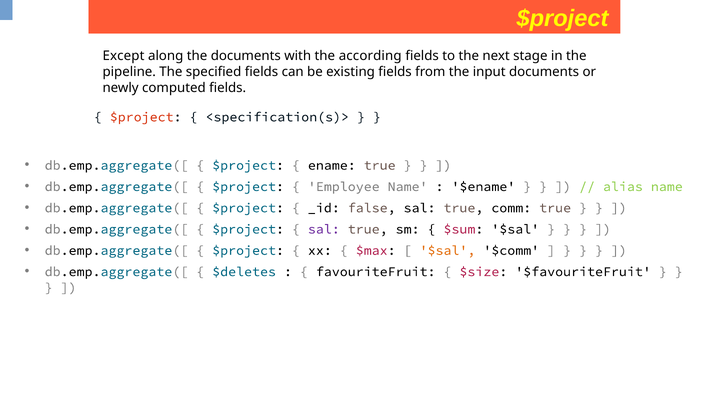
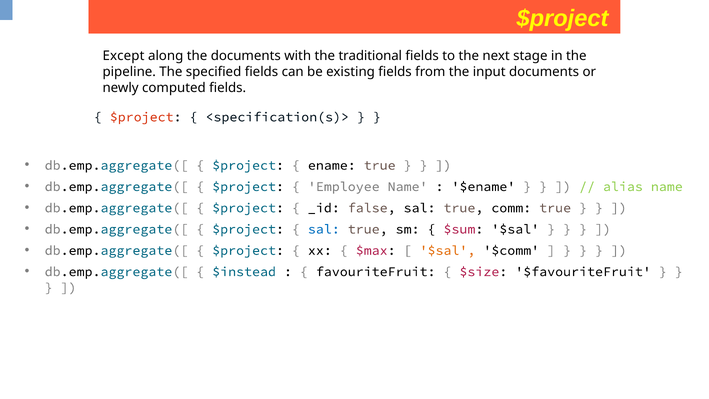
according: according -> traditional (370, 56)
sal colour: purple -> blue (324, 229)
$deletes: $deletes -> $instead (244, 272)
